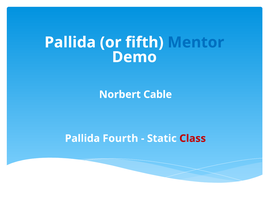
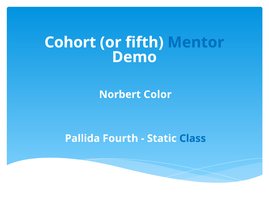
Pallida: Pallida -> Cohort (70, 42)
Cable: Cable -> Color (158, 94)
Class colour: red -> blue (193, 138)
